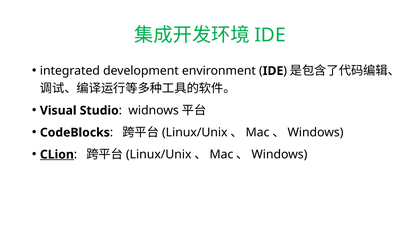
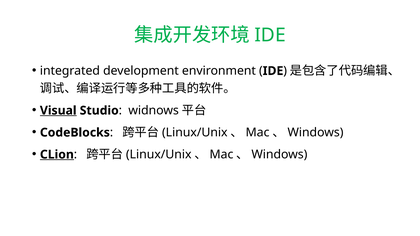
Visual underline: none -> present (58, 111)
